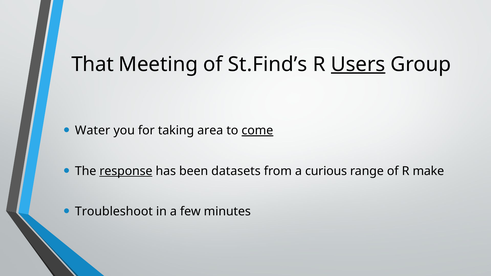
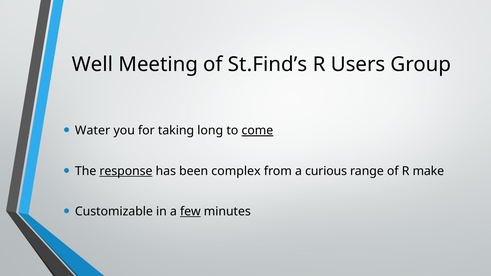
That: That -> Well (92, 64)
Users underline: present -> none (358, 64)
area: area -> long (210, 131)
datasets: datasets -> complex (236, 171)
Troubleshoot: Troubleshoot -> Customizable (114, 212)
few underline: none -> present (190, 212)
